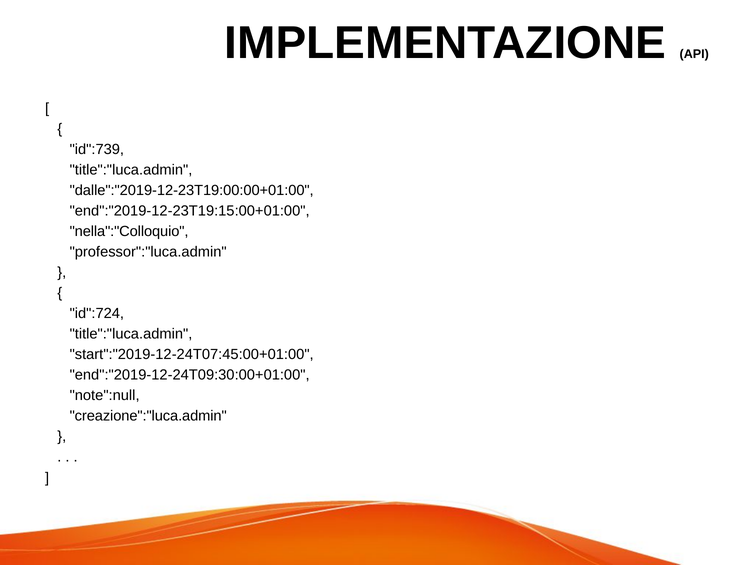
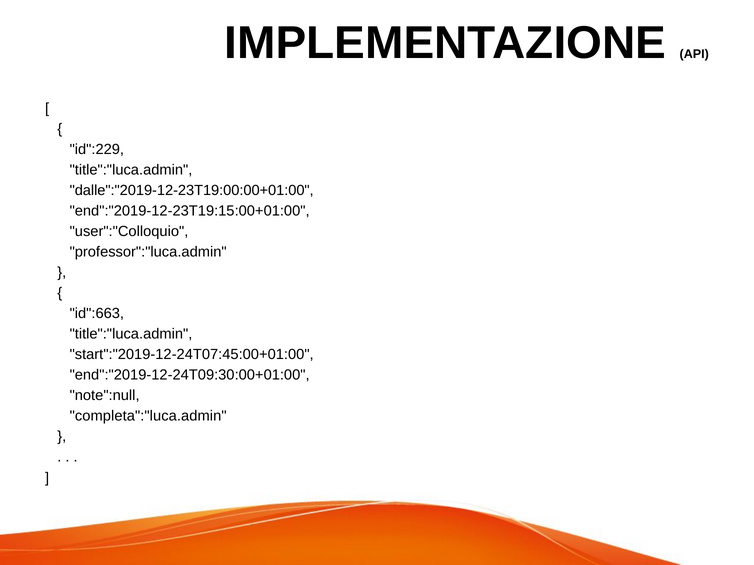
id":739: id":739 -> id":229 (97, 149)
nella":"Colloquio: nella":"Colloquio -> user":"Colloquio (129, 232)
id":724: id":724 -> id":663 (97, 314)
creazione":"luca.admin: creazione":"luca.admin -> completa":"luca.admin (148, 416)
